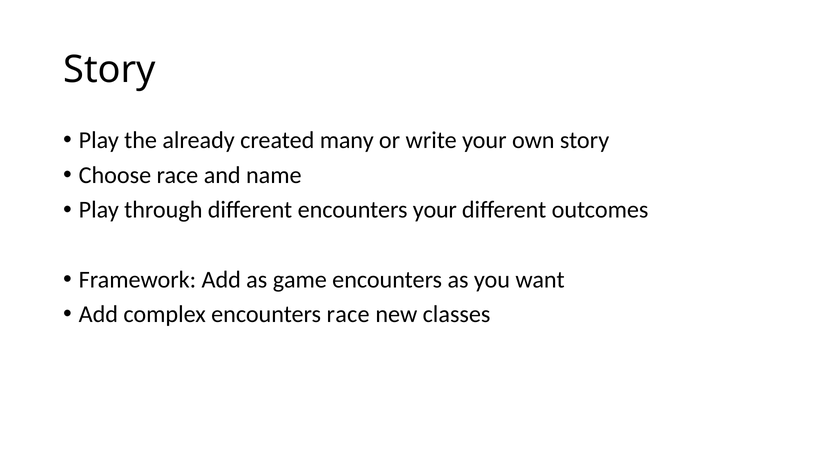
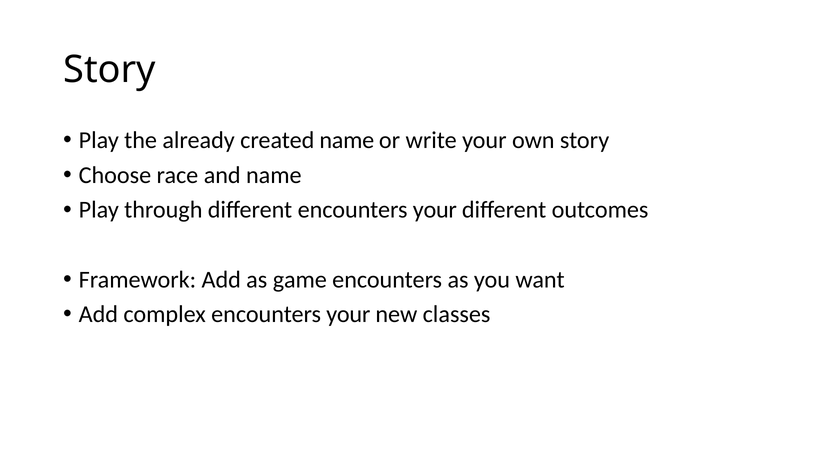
created many: many -> name (347, 140)
complex encounters race: race -> your (348, 314)
